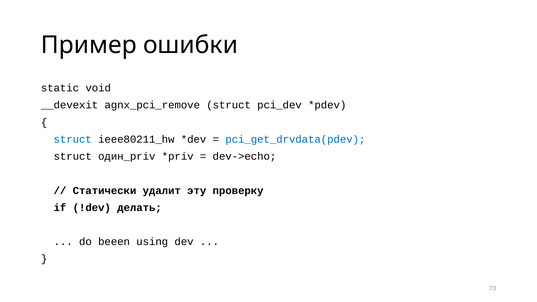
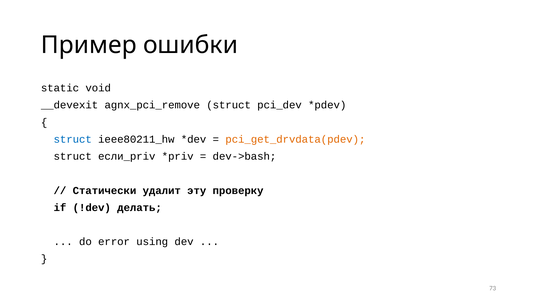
pci_get_drvdata(pdev colour: blue -> orange (295, 139)
один_priv: один_priv -> если_priv (127, 156)
dev->echo: dev->echo -> dev->bash (244, 156)
beeen: beeen -> error (114, 242)
